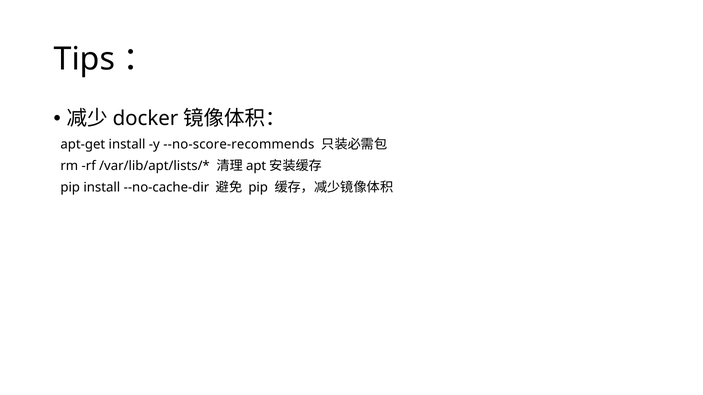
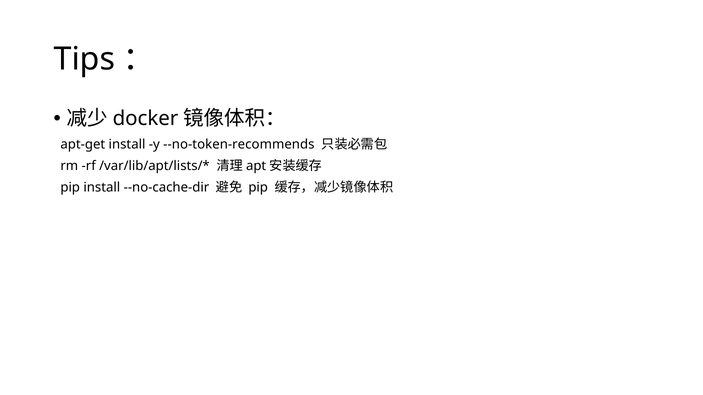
--no-score-recommends: --no-score-recommends -> --no-token-recommends (239, 144)
